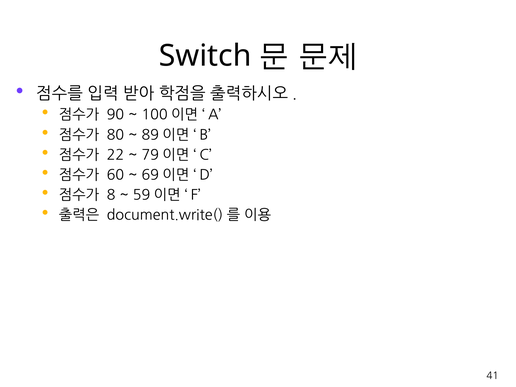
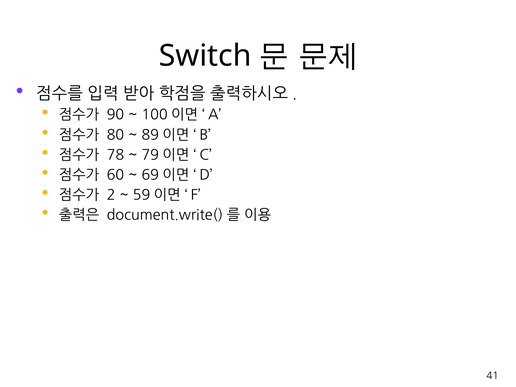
22: 22 -> 78 (115, 155)
8: 8 -> 2 (111, 195)
